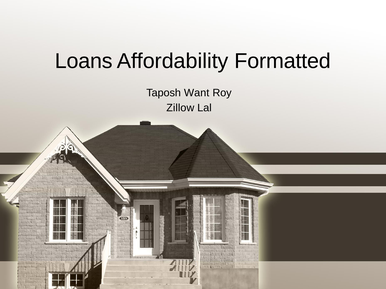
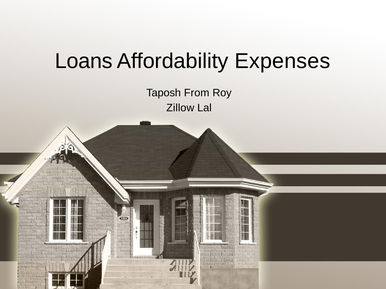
Formatted: Formatted -> Expenses (282, 61)
Want: Want -> From (197, 93)
